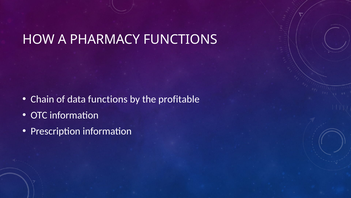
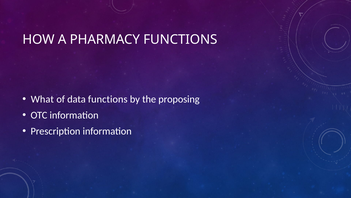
Chain: Chain -> What (42, 99)
profitable: profitable -> proposing (179, 99)
